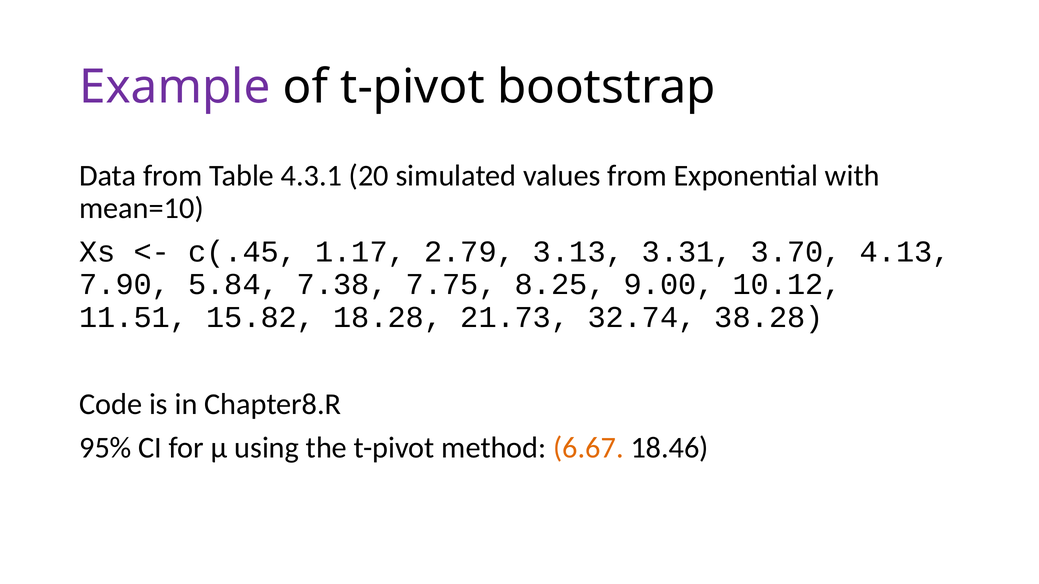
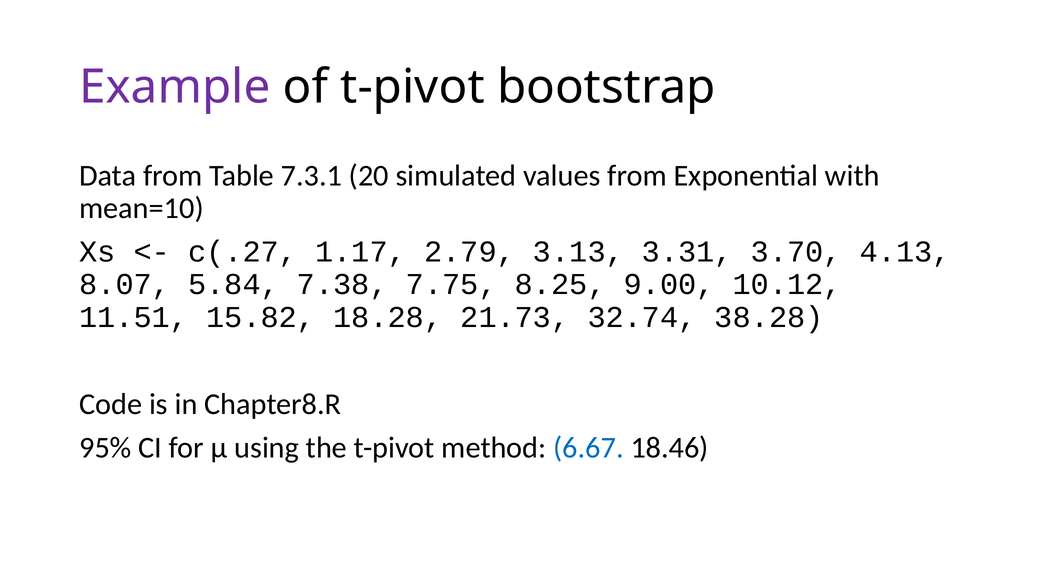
4.3.1: 4.3.1 -> 7.3.1 (311, 176)
c(.45: c(.45 -> c(.27 (243, 252)
7.90: 7.90 -> 8.07 (125, 285)
6.67 colour: orange -> blue (588, 448)
